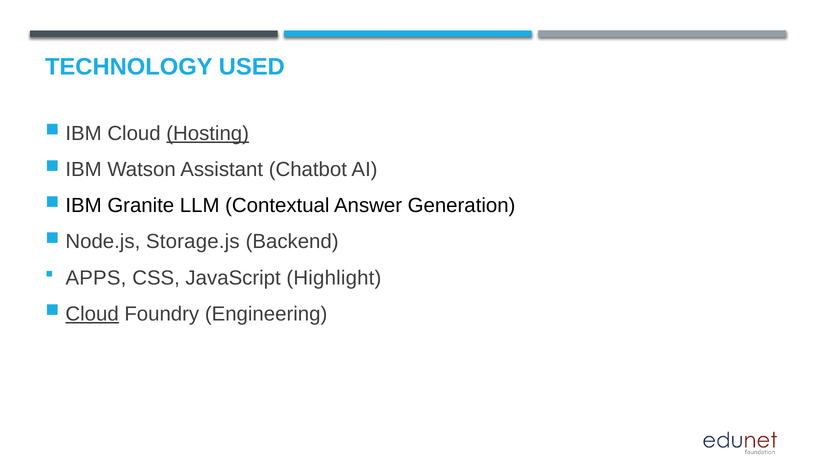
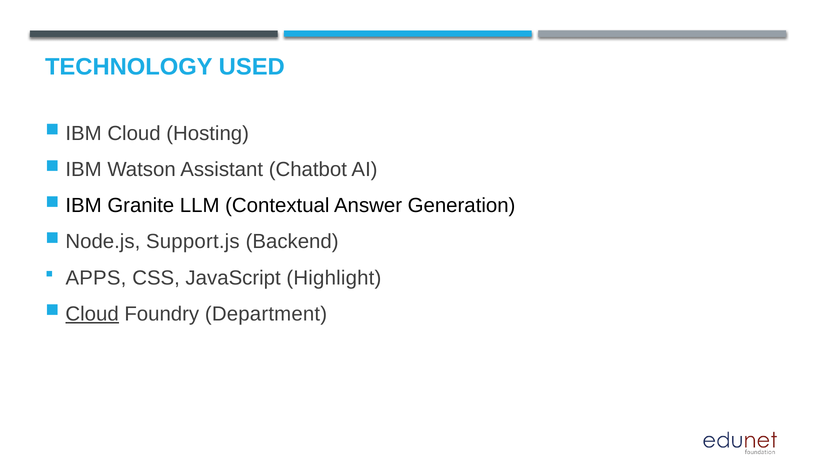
Hosting underline: present -> none (208, 133)
Storage.js: Storage.js -> Support.js (193, 242)
Engineering: Engineering -> Department (266, 314)
